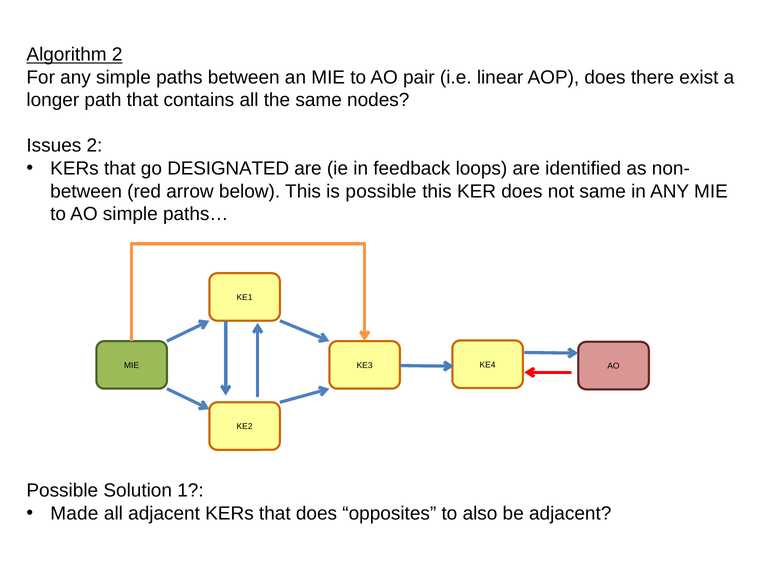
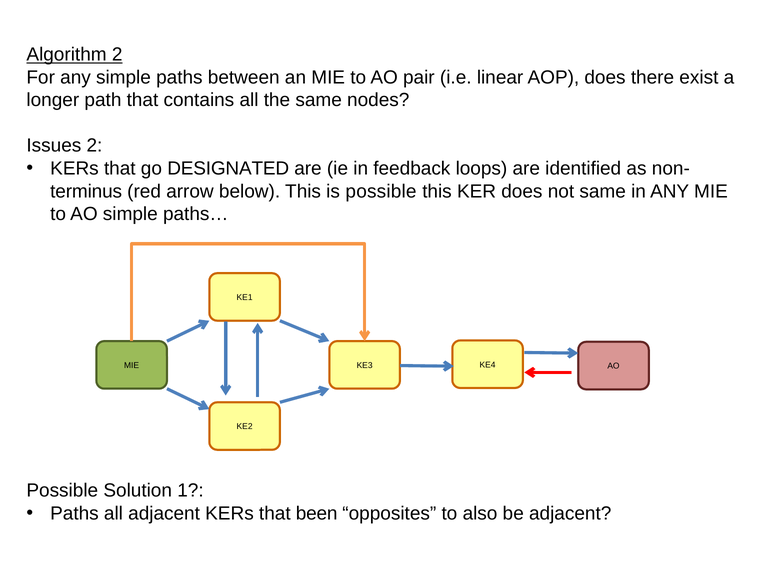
between: between -> terminus (86, 191)
Made: Made -> Paths (74, 514)
that does: does -> been (317, 514)
